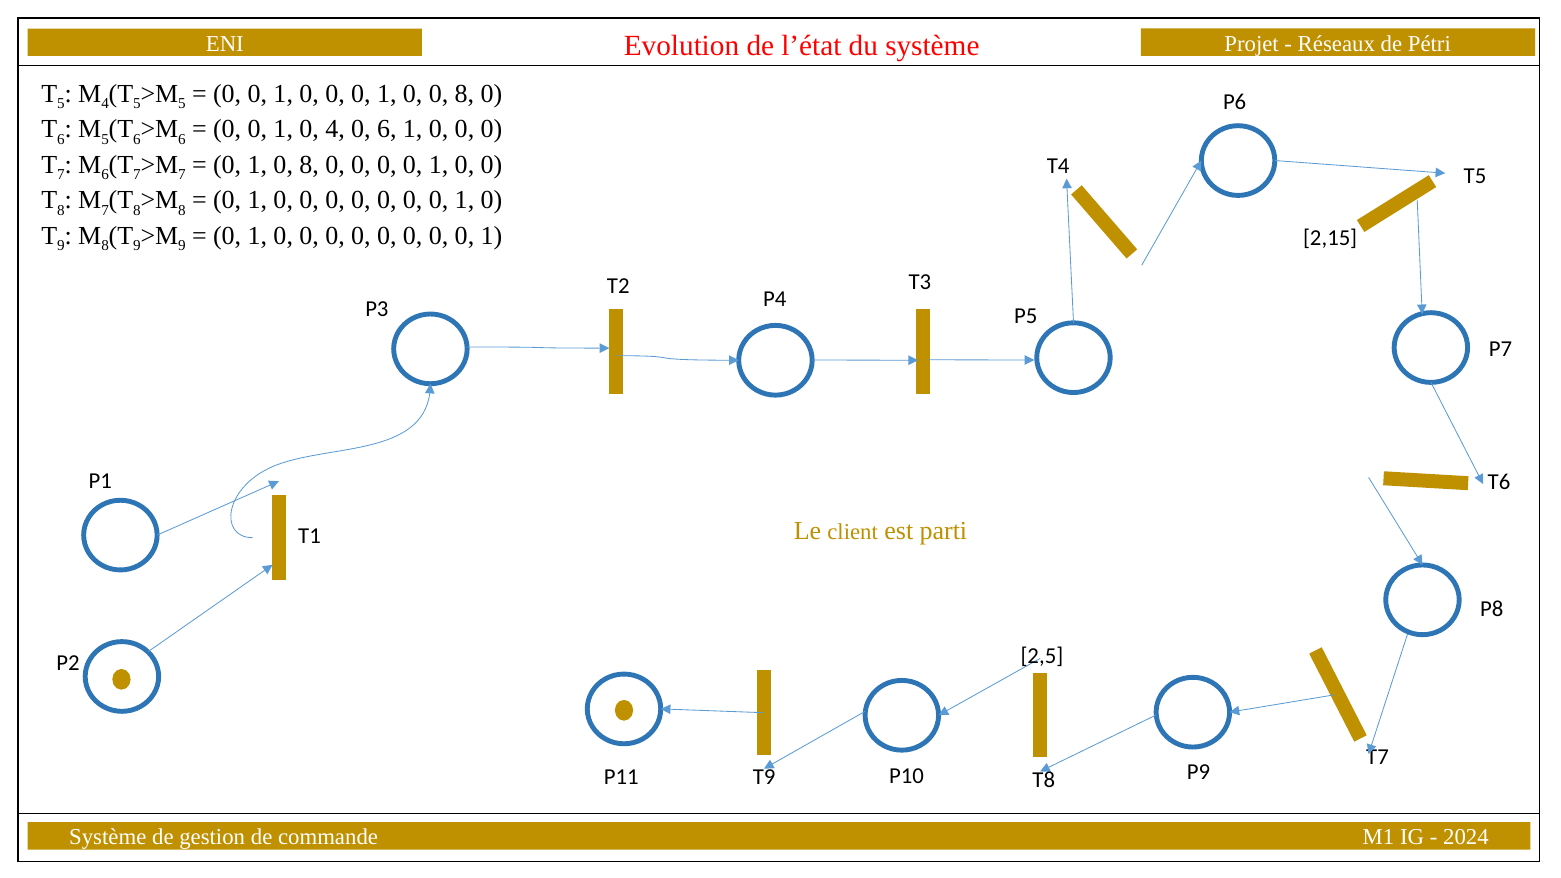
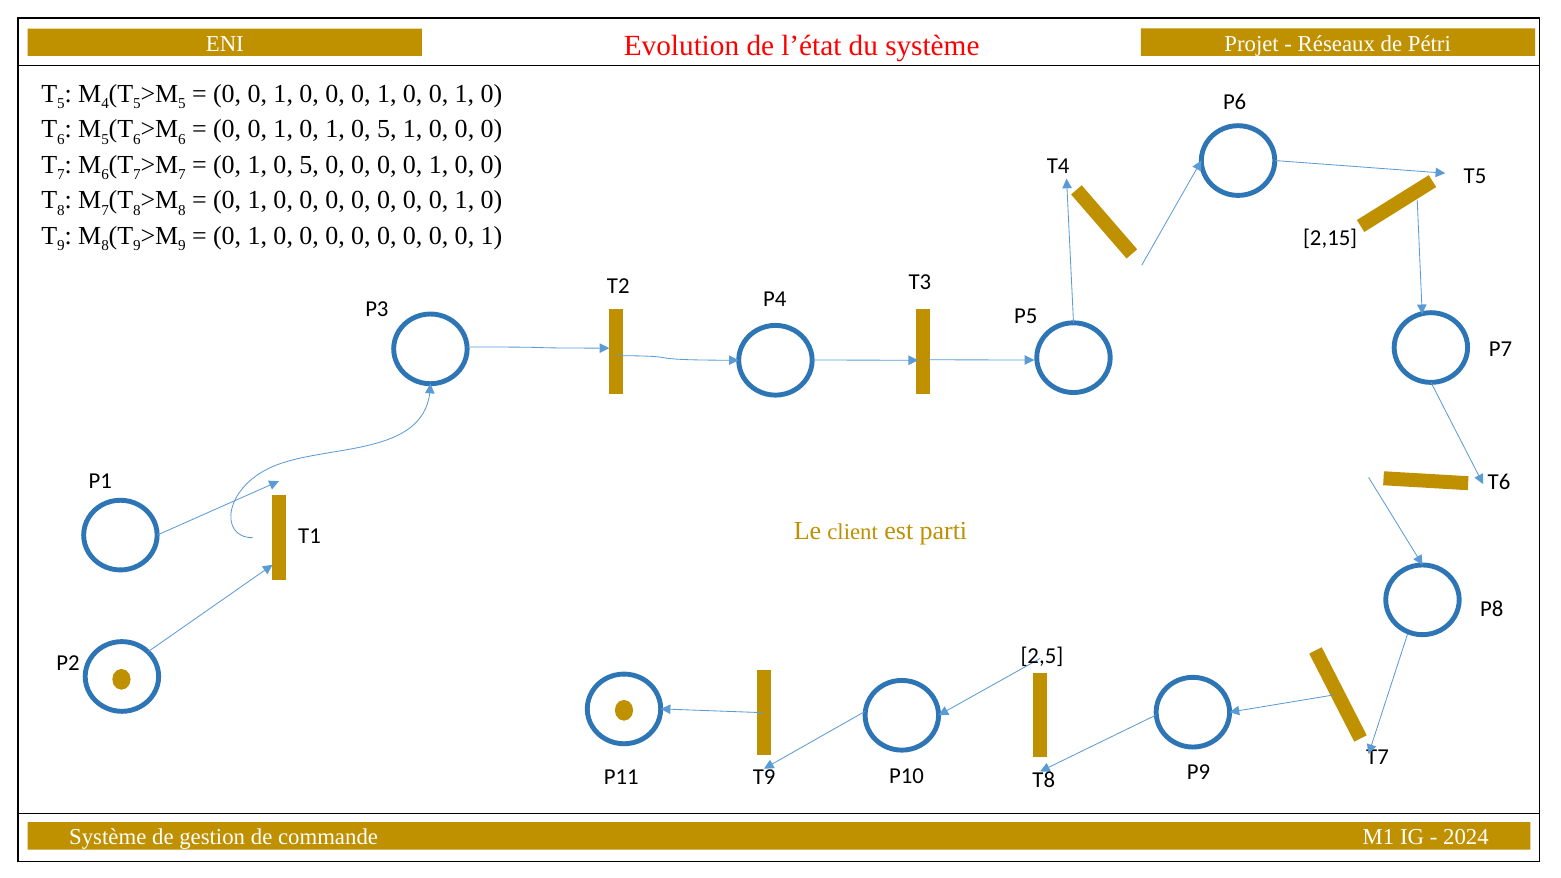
1 0 0 8: 8 -> 1 (464, 94)
1 0 4: 4 -> 1 (335, 129)
6: 6 -> 5 (387, 129)
8: 8 -> 5 (309, 165)
